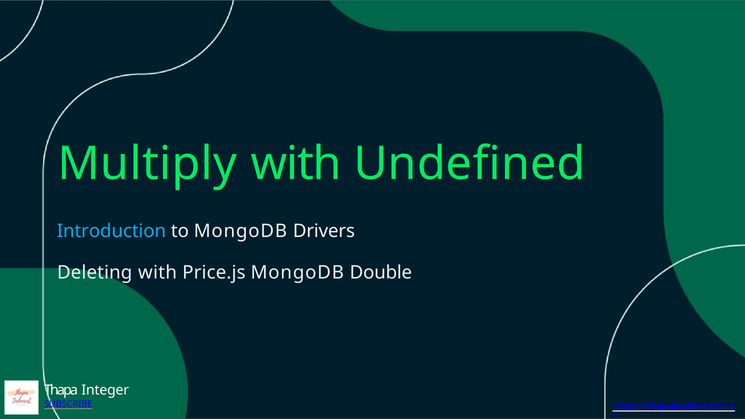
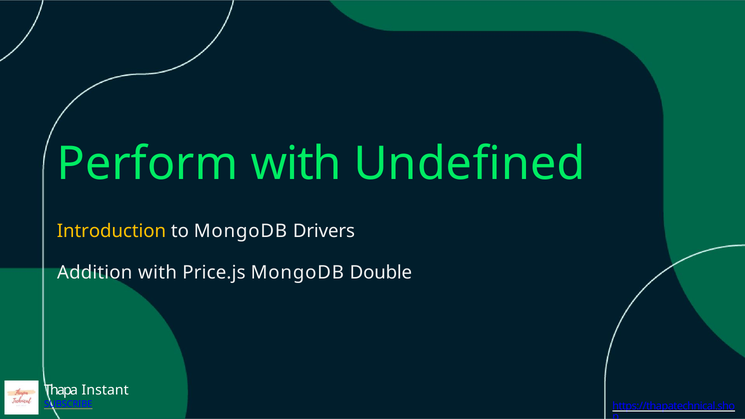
Multiply: Multiply -> Perform (148, 164)
Introduction colour: light blue -> yellow (111, 231)
Deleting: Deleting -> Addition (95, 273)
Integer: Integer -> Instant (105, 390)
